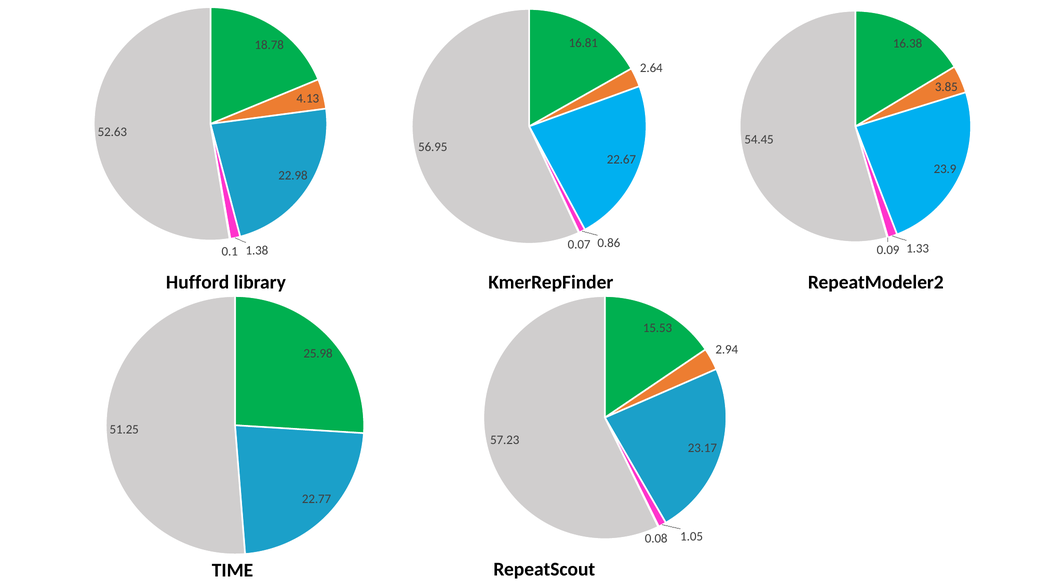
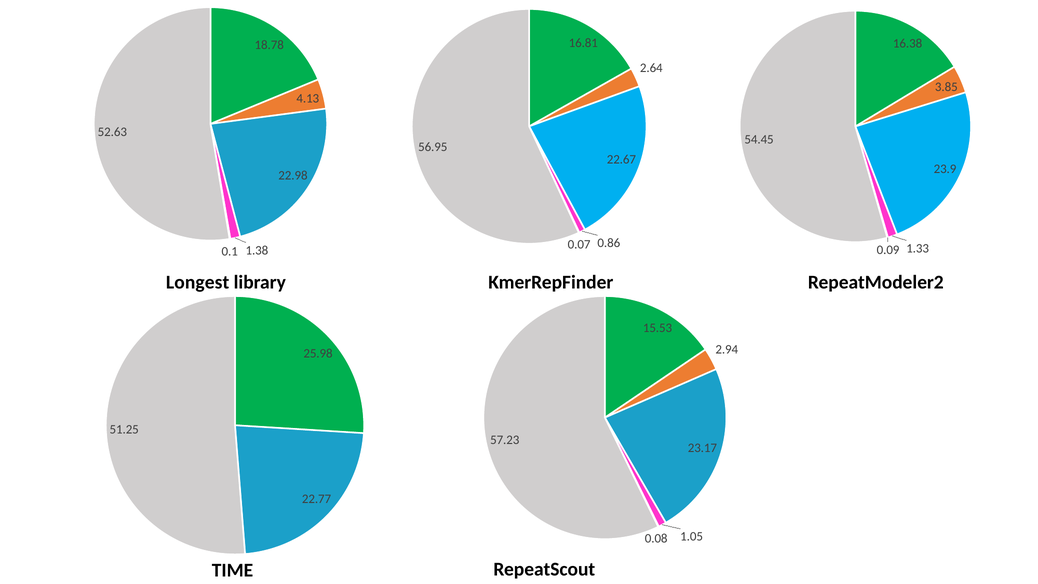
Hufford: Hufford -> Longest (198, 282)
